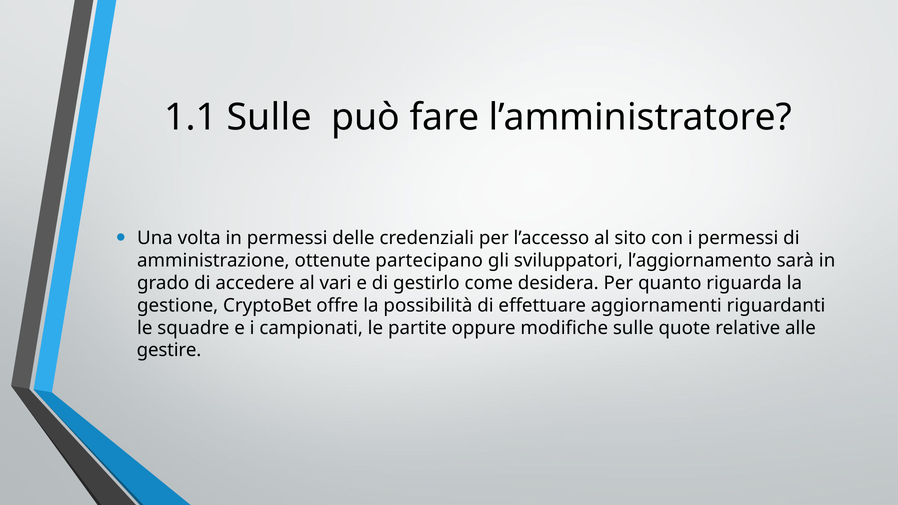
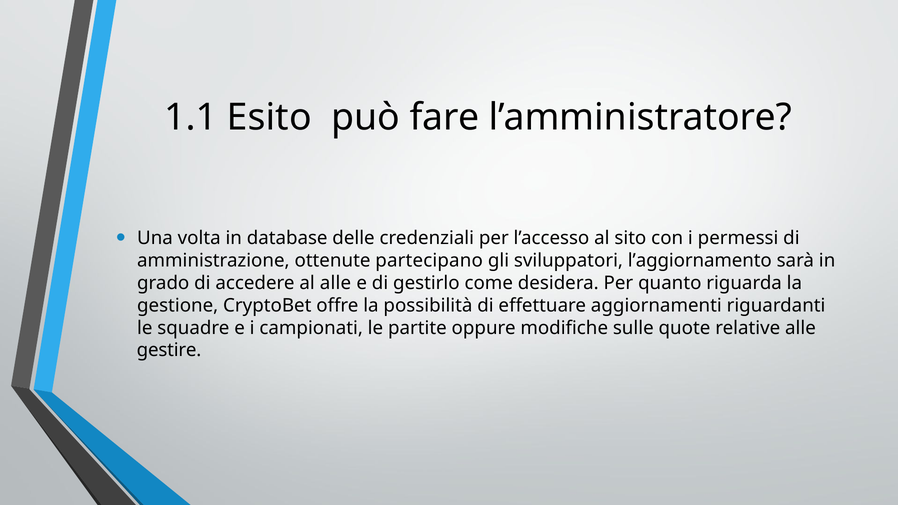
1.1 Sulle: Sulle -> Esito (269, 118)
in permessi: permessi -> database (287, 238)
al vari: vari -> alle (335, 283)
